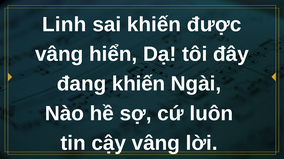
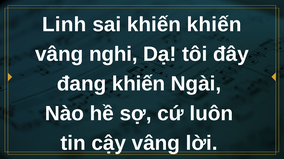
khiến được: được -> khiến (214, 25)
hiển: hiển -> nghi (113, 54)
